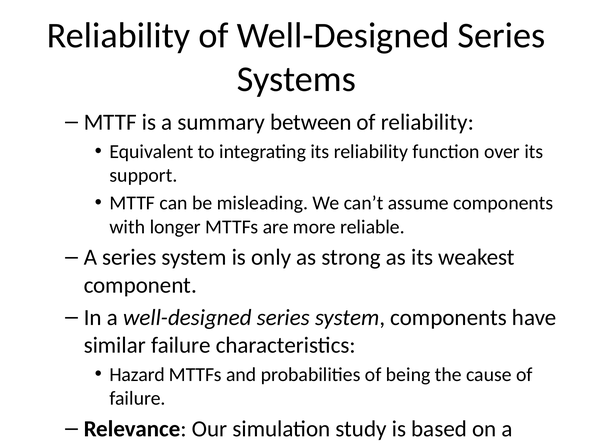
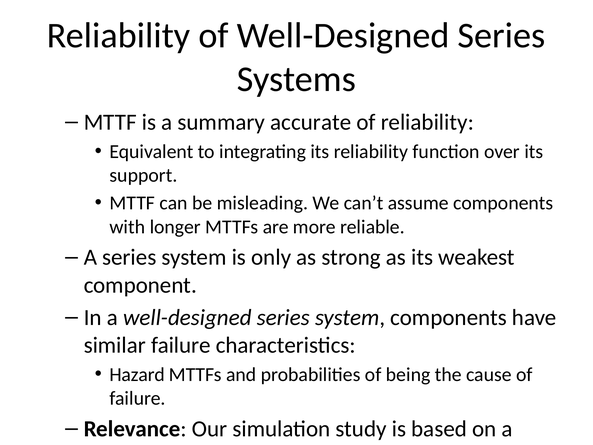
between: between -> accurate (311, 122)
